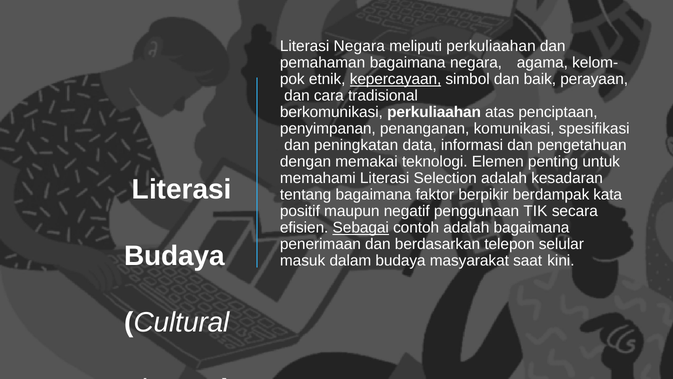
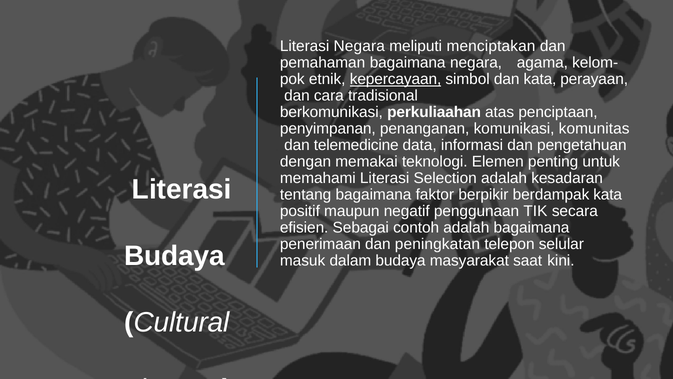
meliputi perkuliaahan: perkuliaahan -> menciptakan (491, 46)
dan baik: baik -> kata (540, 79)
spesifikasi: spesifikasi -> komunitas (594, 129)
peningkatan: peningkatan -> telemedicine (356, 145)
Sebagai underline: present -> none (361, 227)
berdasarkan: berdasarkan -> peningkatan (437, 244)
